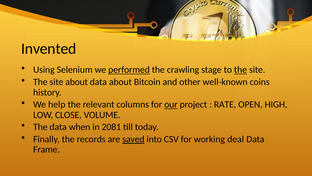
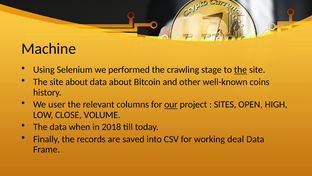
Invented: Invented -> Machine (49, 48)
performed underline: present -> none (129, 70)
help: help -> user (57, 104)
RATE: RATE -> SITES (225, 104)
2081: 2081 -> 2018 (111, 127)
saved underline: present -> none (133, 139)
